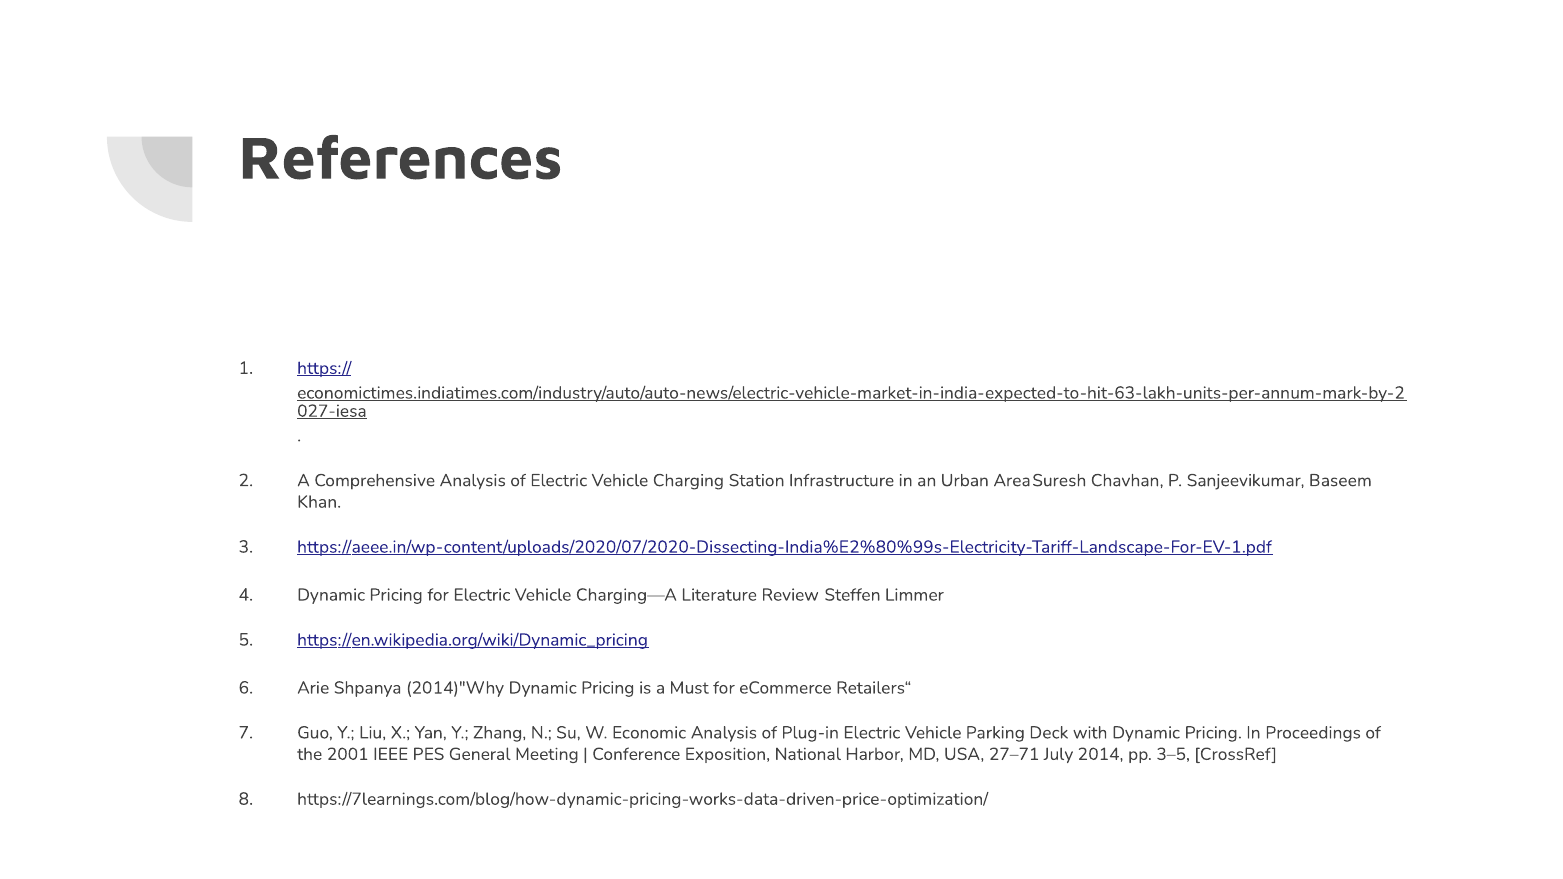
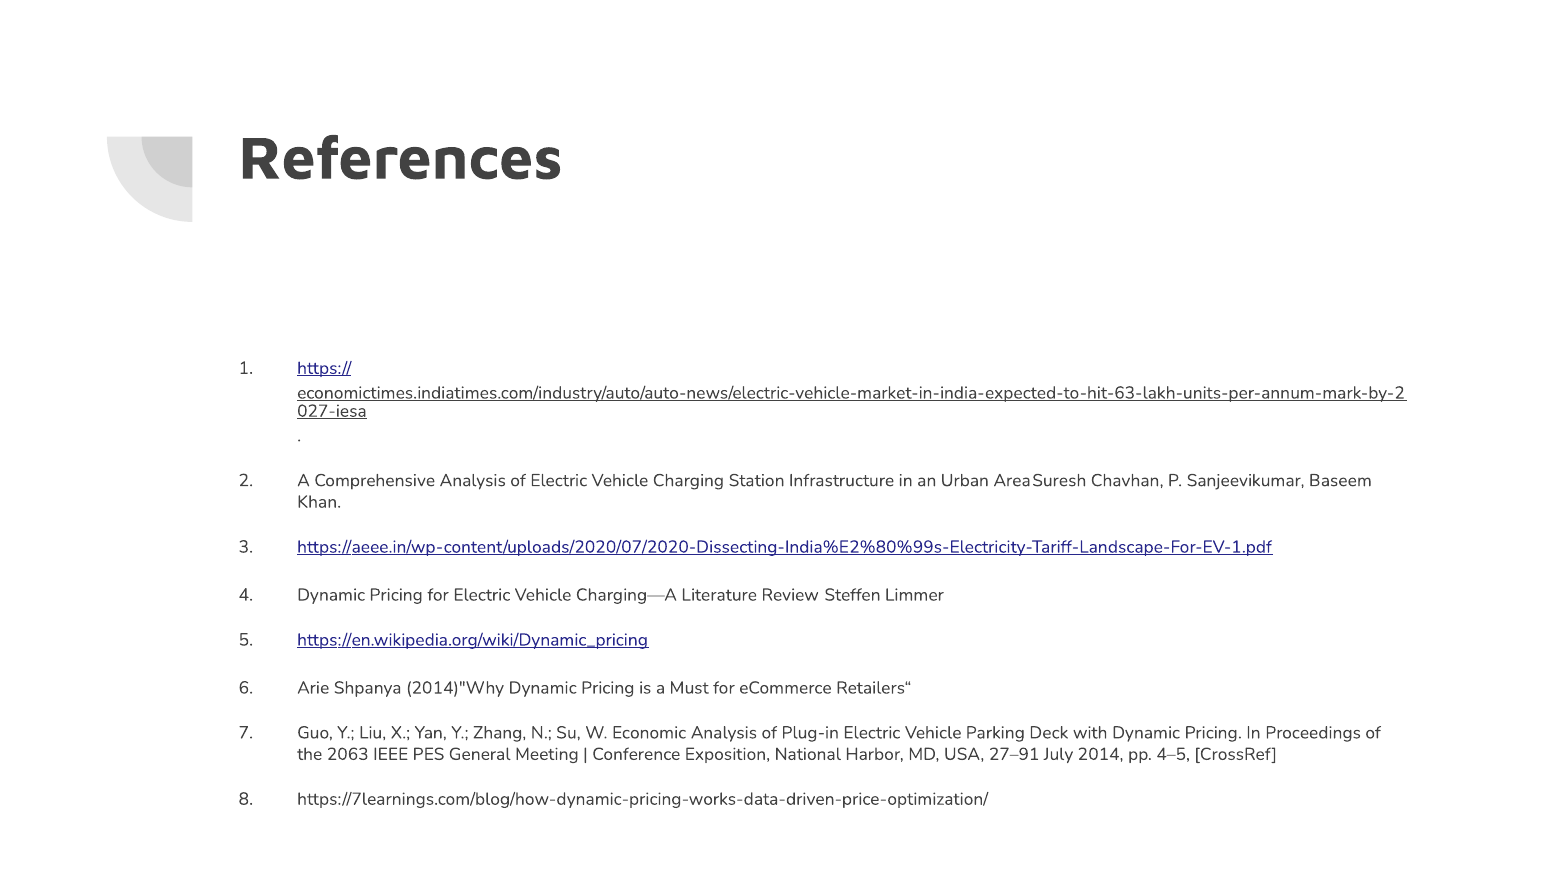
2001: 2001 -> 2063 (348, 754)
27–71: 27–71 -> 27–91 (1014, 754)
3–5: 3–5 -> 4–5 (1173, 754)
